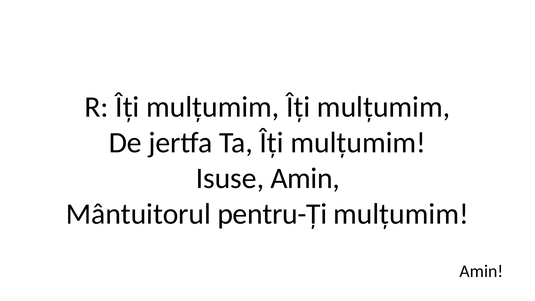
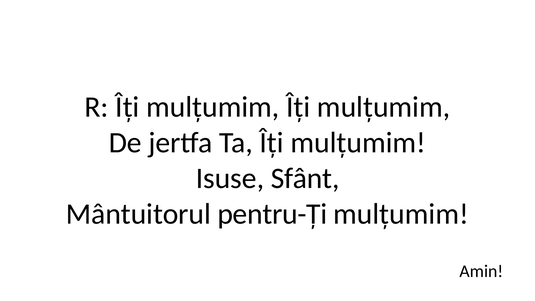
Isuse Amin: Amin -> Sfânt (305, 178)
